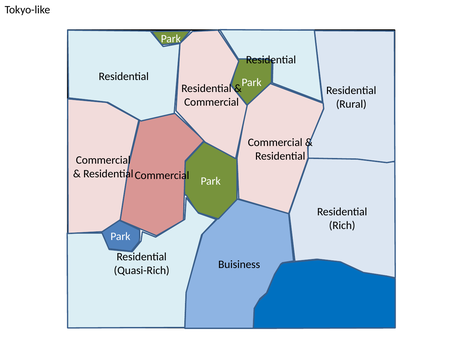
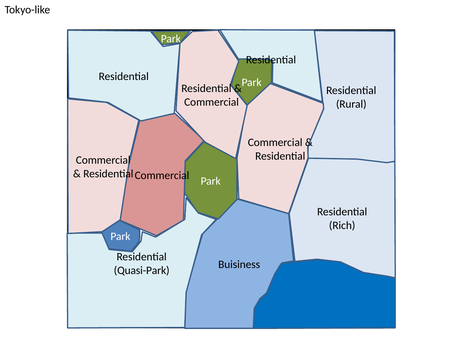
Quasi-Rich: Quasi-Rich -> Quasi-Park (142, 270)
